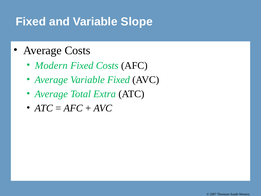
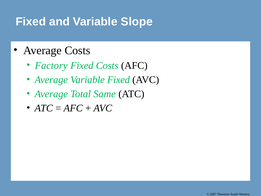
Modern: Modern -> Factory (51, 65)
Extra: Extra -> Same (105, 94)
